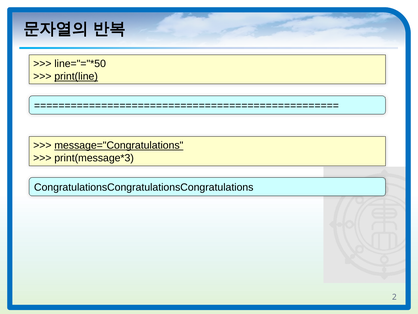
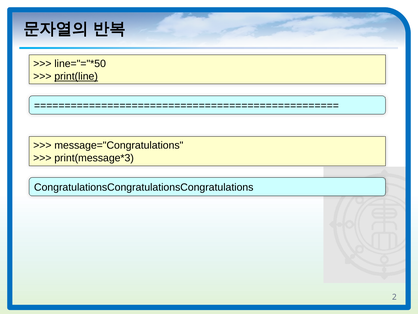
message="Congratulations underline: present -> none (119, 145)
